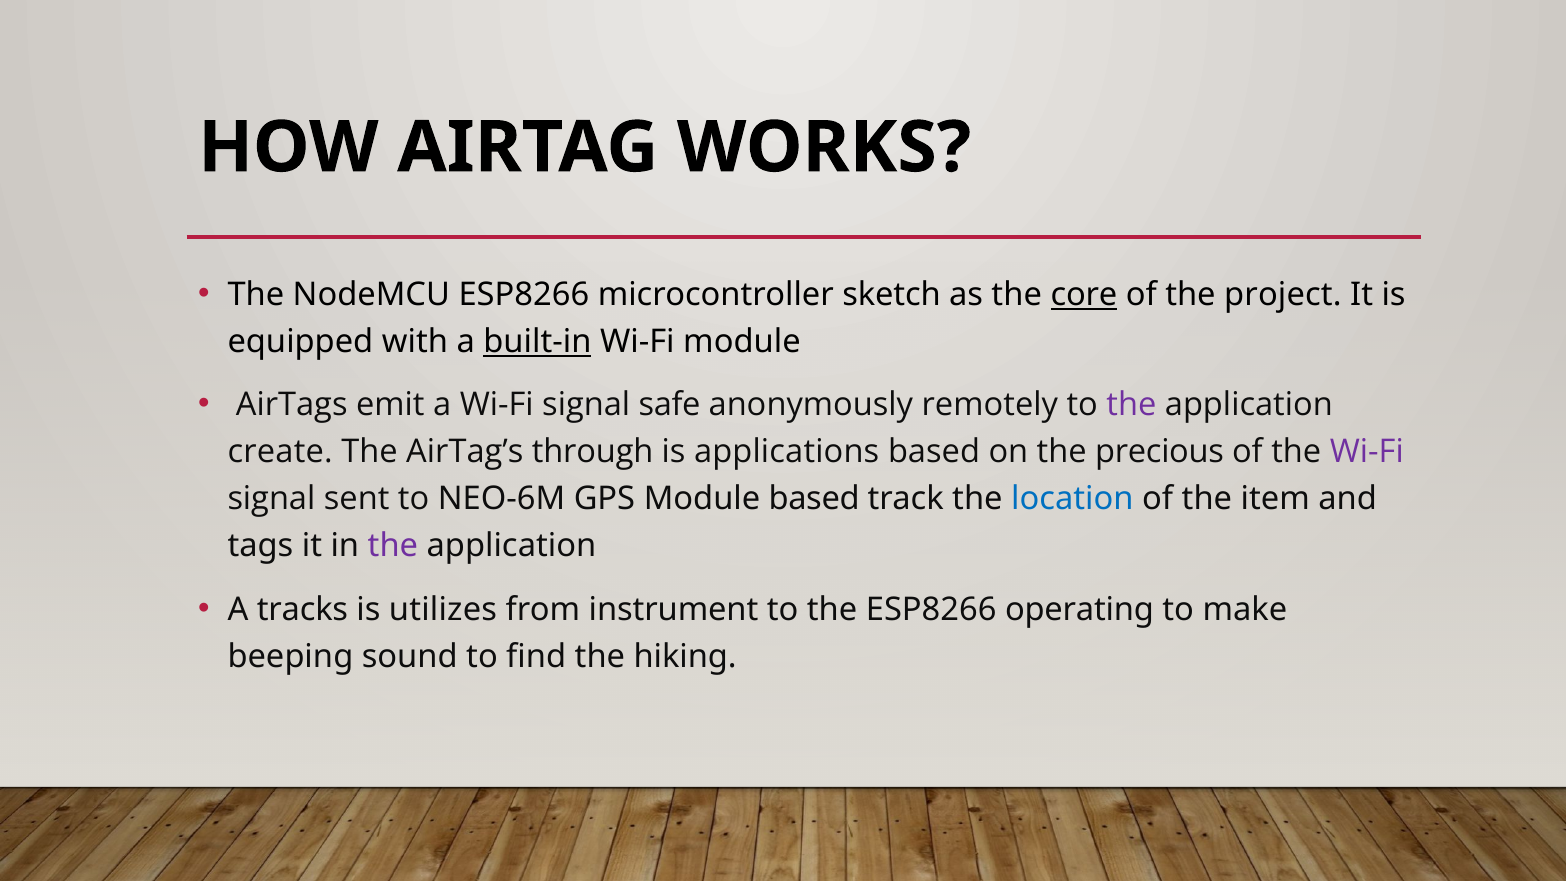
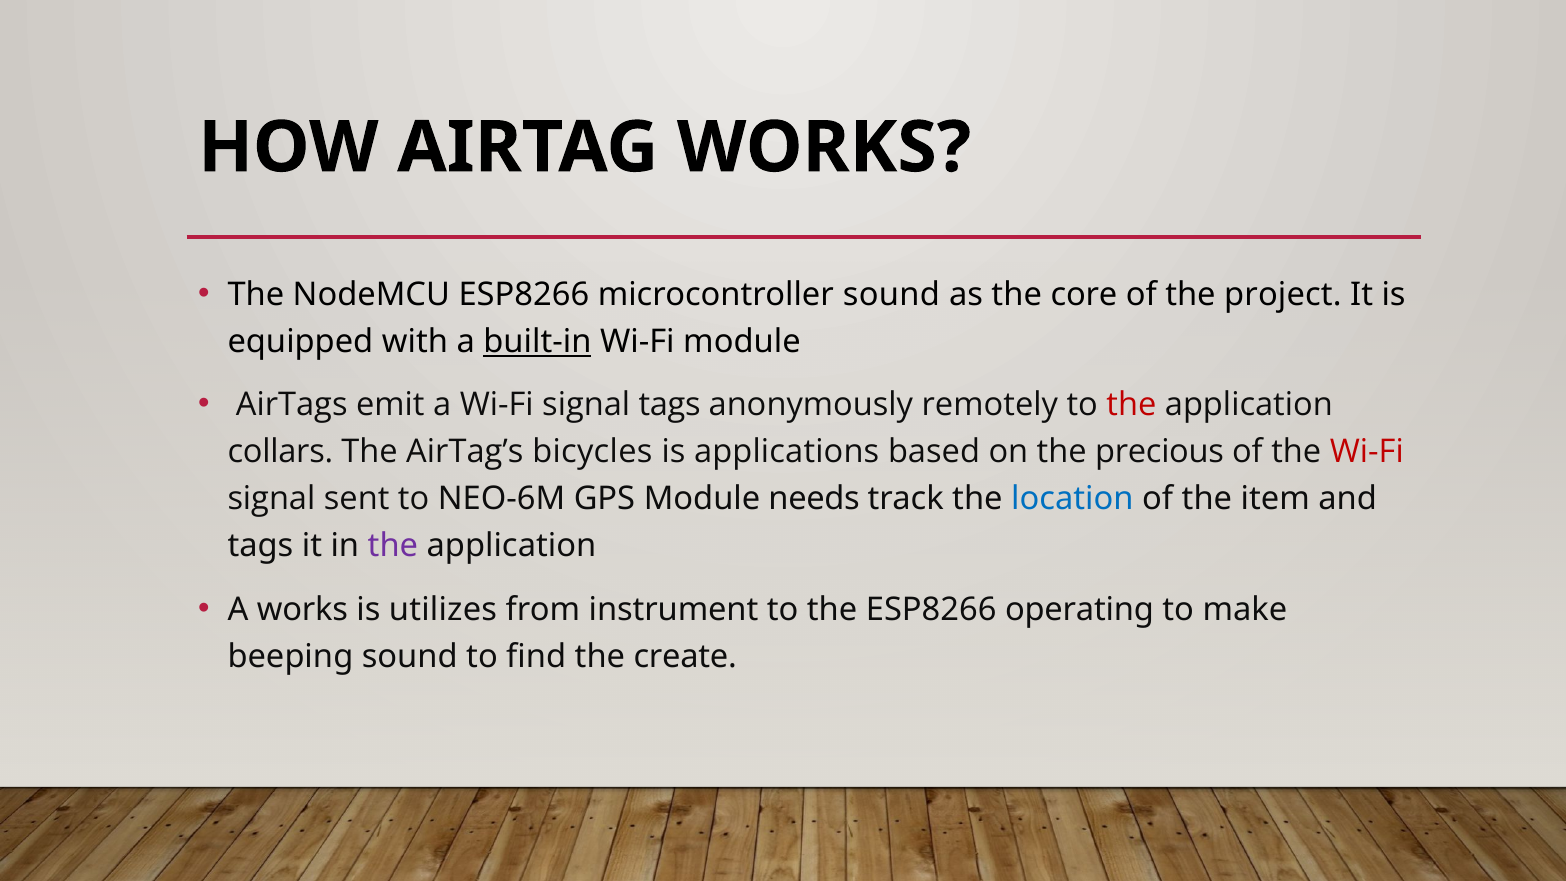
microcontroller sketch: sketch -> sound (891, 295)
core underline: present -> none (1084, 295)
signal safe: safe -> tags (670, 405)
the colour: purple -> red (1131, 405)
create: create -> collars (280, 452)
through: through -> bicycles (592, 452)
Wi-Fi colour: purple -> red (1367, 452)
Module based: based -> needs (814, 499)
A tracks: tracks -> works (302, 609)
hiking: hiking -> create (685, 656)
